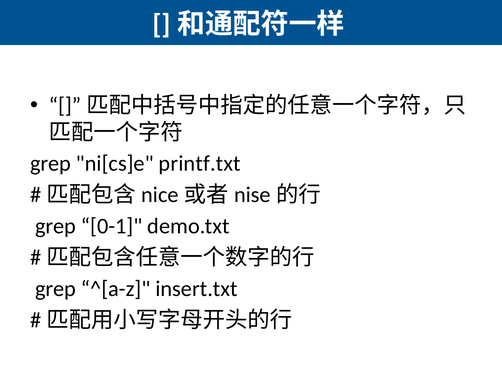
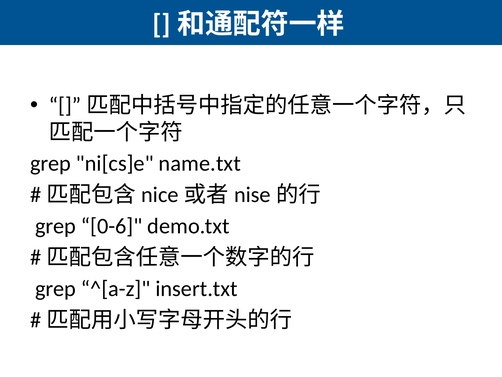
printf.txt: printf.txt -> name.txt (200, 163)
0-1: 0-1 -> 0-6 (112, 226)
